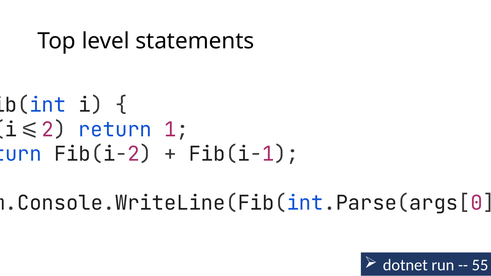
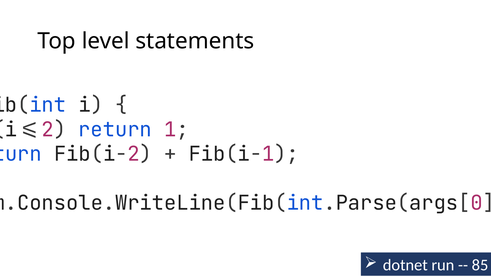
55: 55 -> 85 (480, 265)
